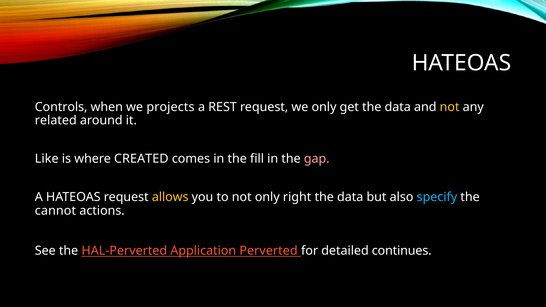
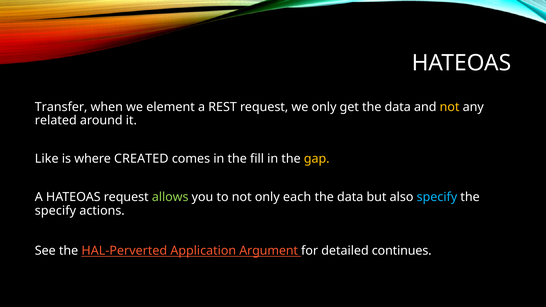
Controls: Controls -> Transfer (61, 107)
projects: projects -> element (171, 107)
gap colour: pink -> yellow (317, 159)
allows colour: yellow -> light green (170, 197)
right: right -> each (297, 197)
cannot: cannot -> specify (55, 211)
Perverted: Perverted -> Argument (269, 251)
